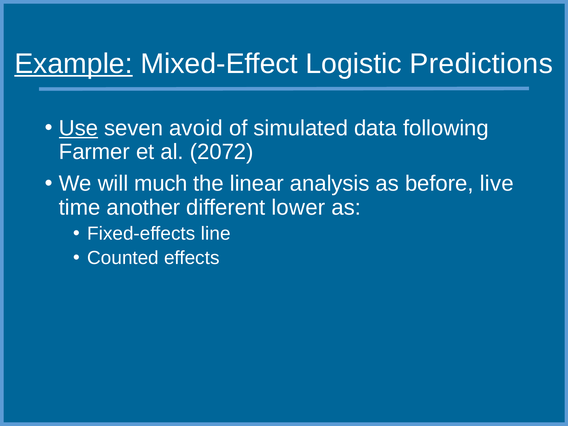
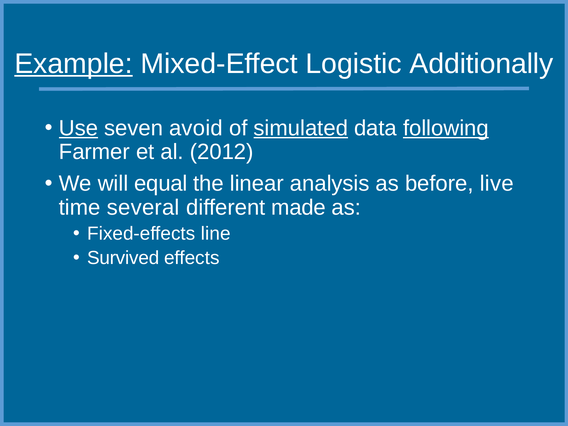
Predictions: Predictions -> Additionally (481, 64)
simulated underline: none -> present (301, 128)
following underline: none -> present (446, 128)
2072: 2072 -> 2012 (222, 152)
much: much -> equal (161, 184)
another: another -> several (143, 208)
lower: lower -> made (299, 208)
Counted: Counted -> Survived (123, 258)
